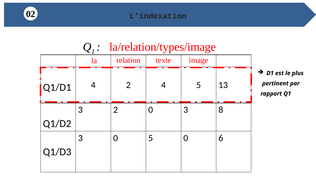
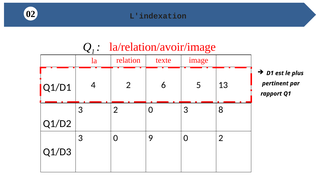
la/relation/types/image: la/relation/types/image -> la/relation/avoir/image (163, 47)
2 4: 4 -> 6 (163, 85)
0 5: 5 -> 9 (151, 138)
0 6: 6 -> 2 (221, 138)
